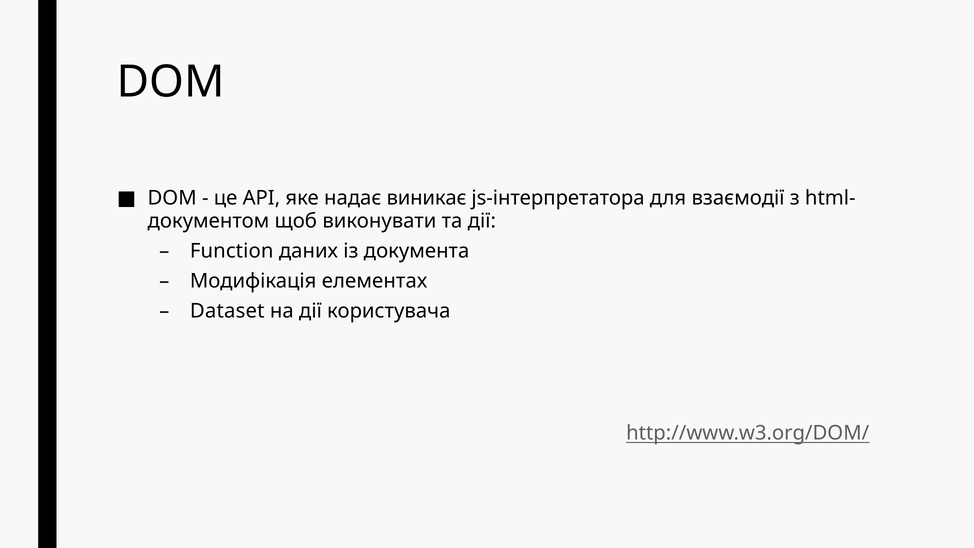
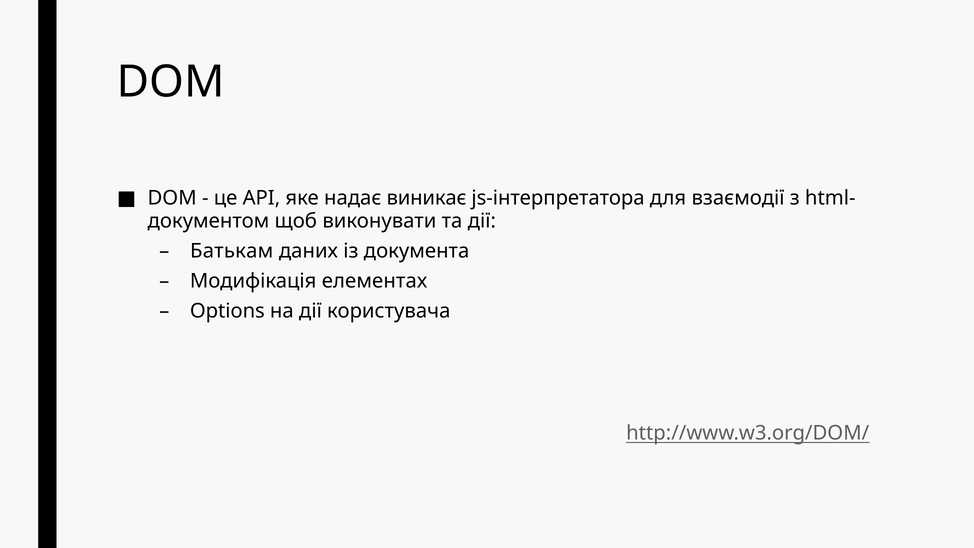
Function: Function -> Батькам (232, 251)
Dataset: Dataset -> Options (227, 311)
